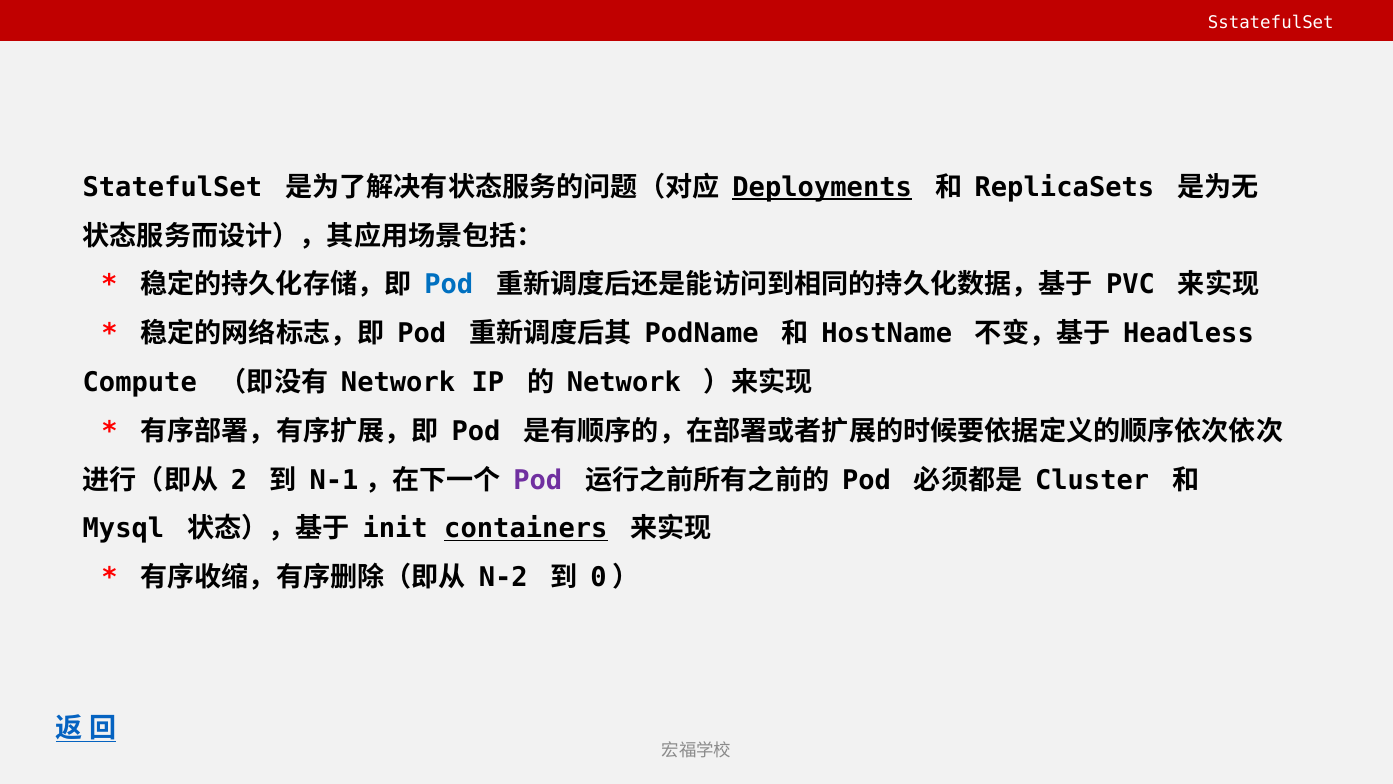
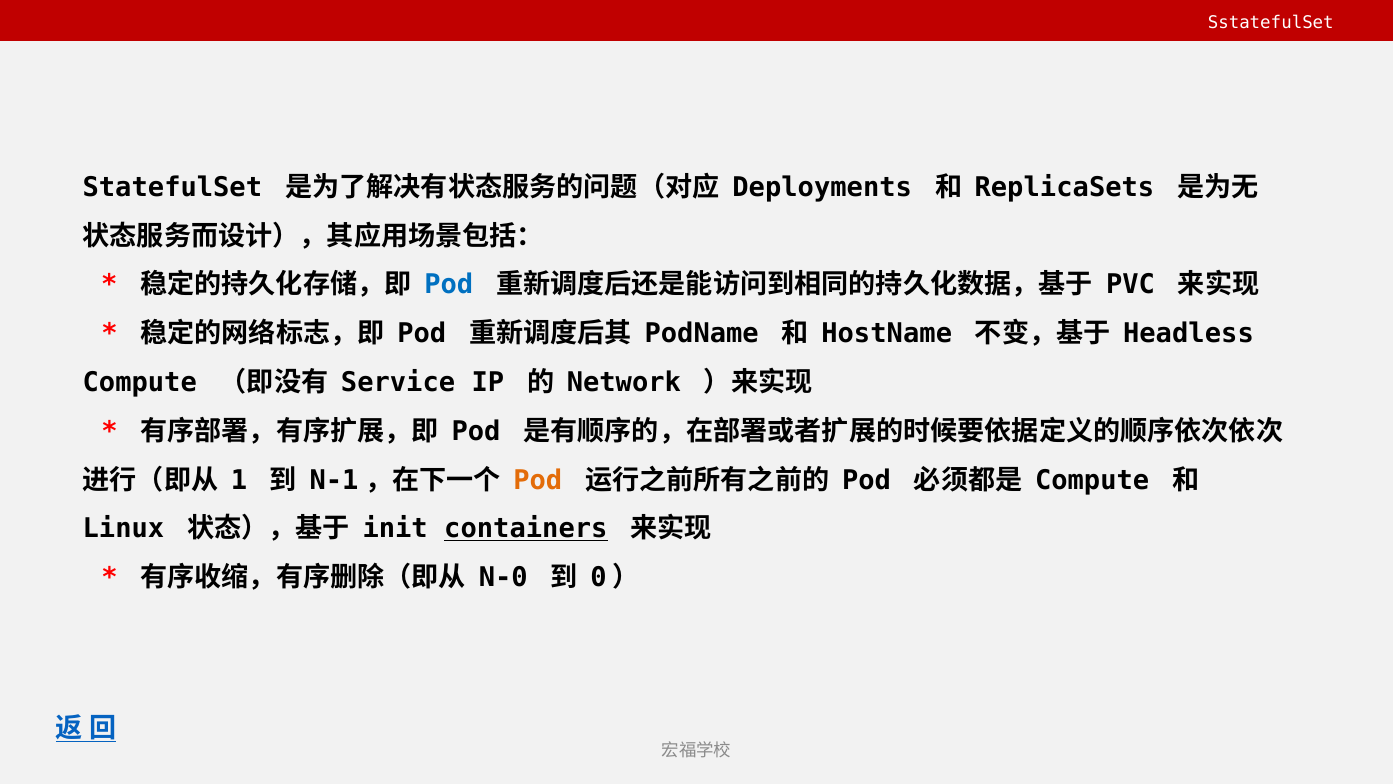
Deployments underline: present -> none (822, 187)
Network: Network -> Service (398, 382)
2: 2 -> 1 (239, 480)
Pod colour: purple -> orange (538, 480)
Cluster: Cluster -> Compute (1092, 480)
Mysql: Mysql -> Linux (123, 529)
N-2: N-2 -> N-0 (503, 577)
